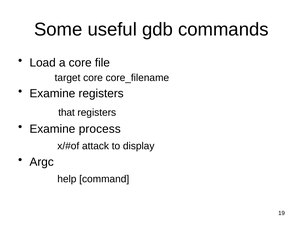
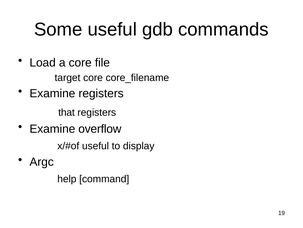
process: process -> overflow (100, 128)
attack: attack -> useful (96, 146)
